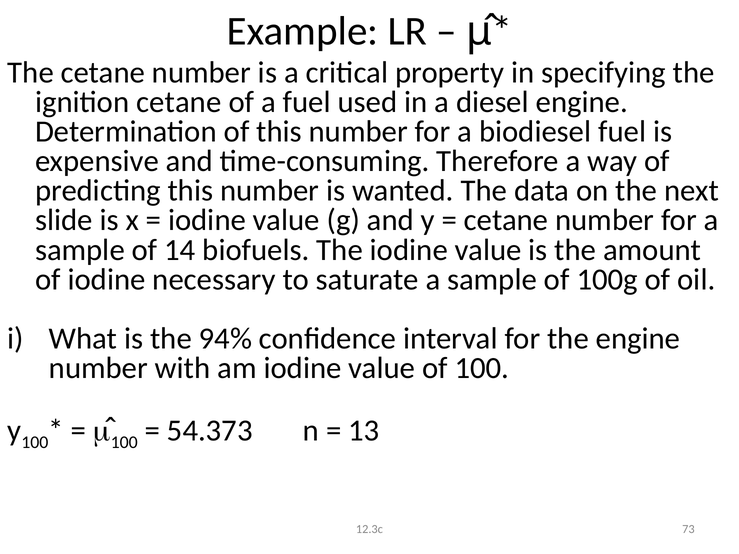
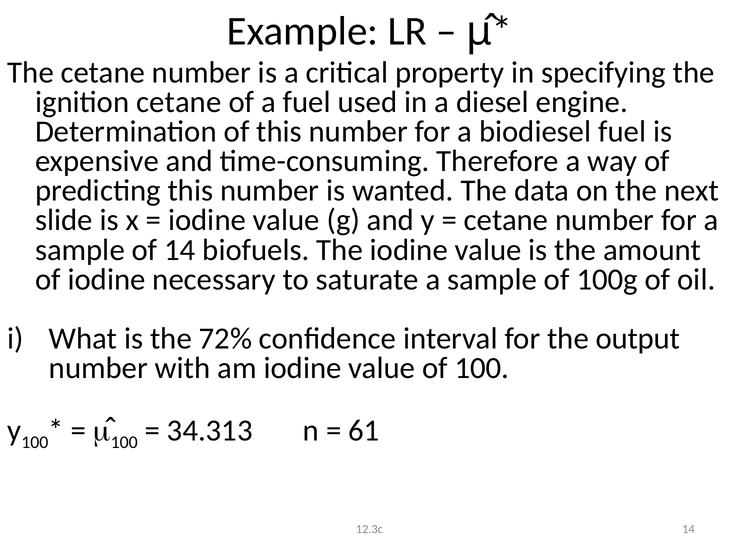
94%: 94% -> 72% (225, 339)
the engine: engine -> output (638, 339)
54.373: 54.373 -> 34.313 (210, 431)
13: 13 -> 61 (364, 431)
12.3c 73: 73 -> 14 (688, 529)
